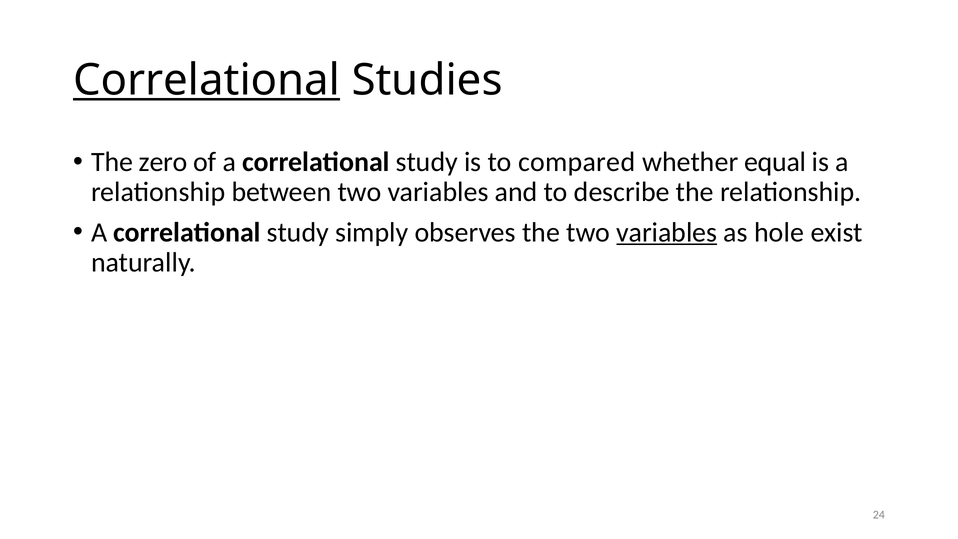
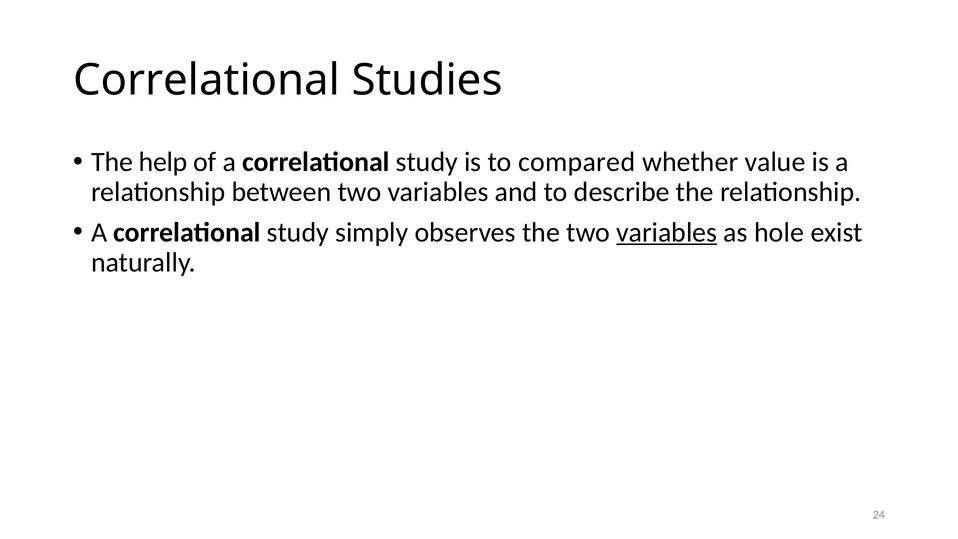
Correlational underline: present -> none (207, 80)
zero: zero -> help (163, 162)
equal: equal -> value (775, 162)
